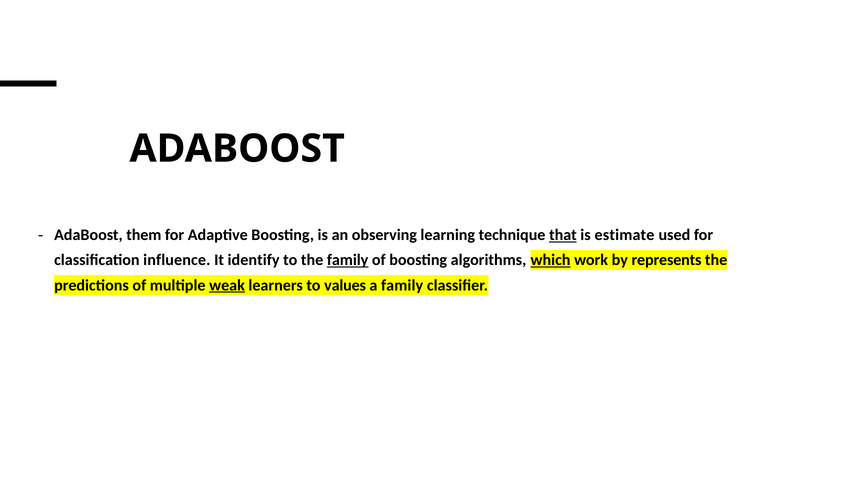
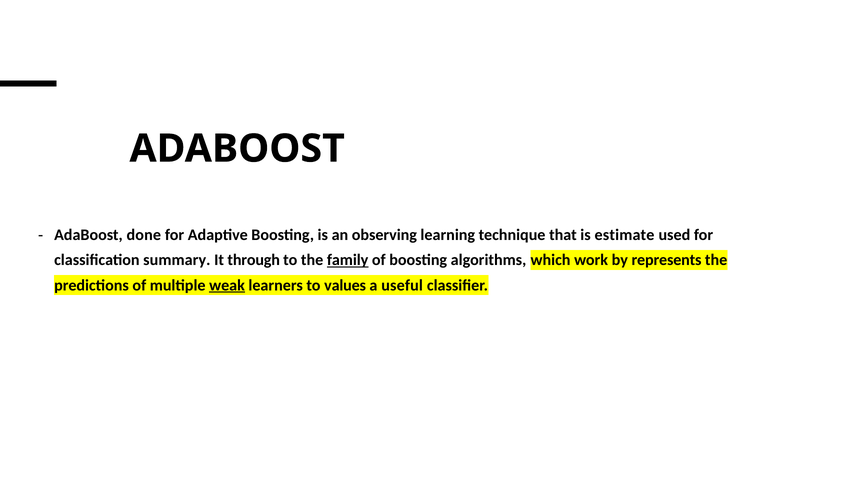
them: them -> done (144, 235)
that underline: present -> none (563, 235)
influence: influence -> summary (177, 260)
identify: identify -> through (254, 260)
which underline: present -> none (551, 260)
a family: family -> useful (402, 285)
